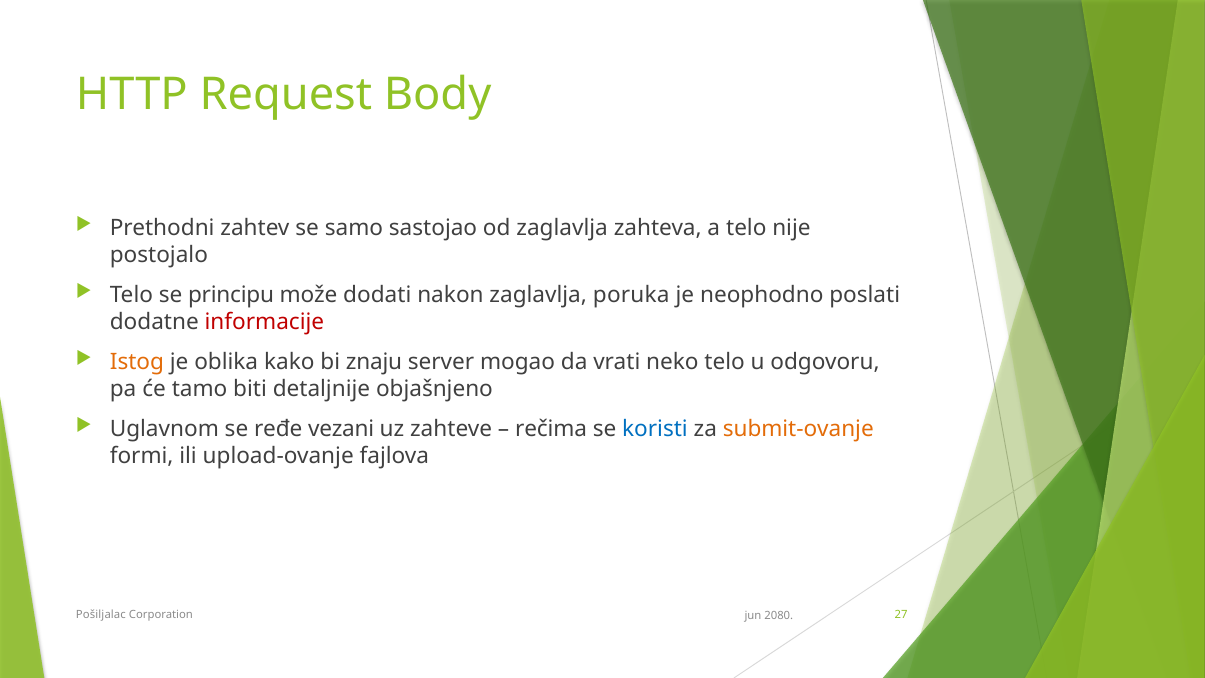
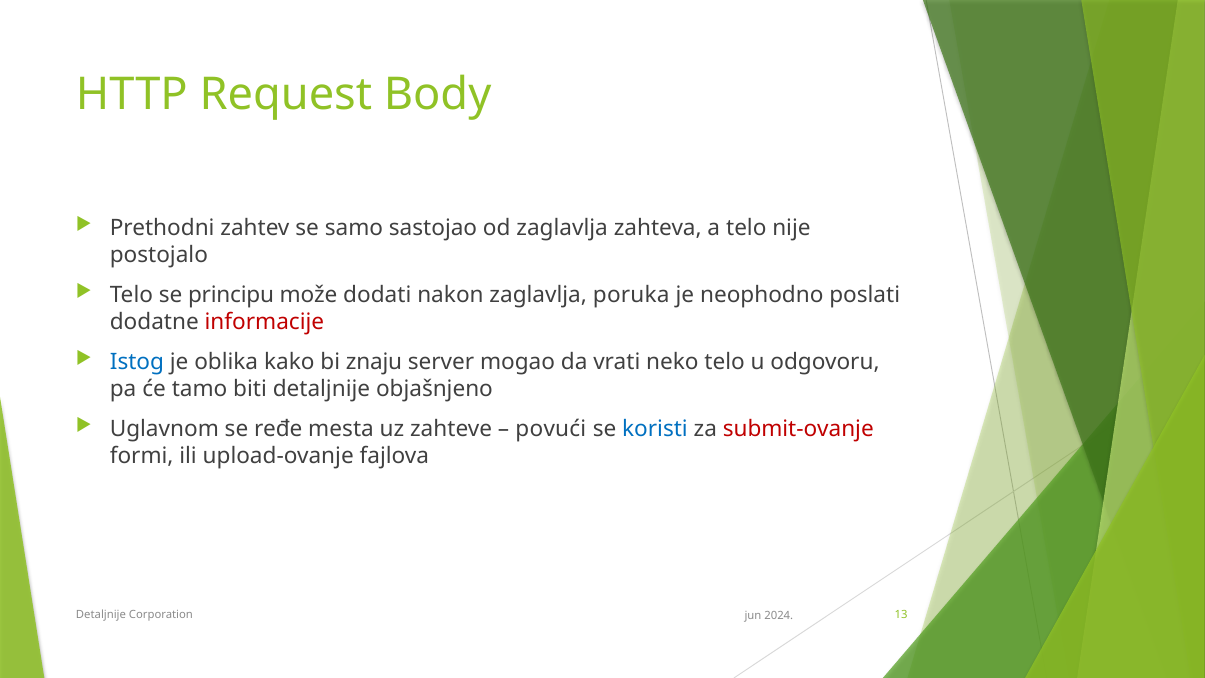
Istog colour: orange -> blue (137, 362)
vezani: vezani -> mesta (341, 429)
rečima: rečima -> povući (551, 429)
submit-ovanje colour: orange -> red (798, 429)
Pošiljalac: Pošiljalac -> Detaljnije (101, 615)
27: 27 -> 13 (901, 615)
2080: 2080 -> 2024 (779, 616)
